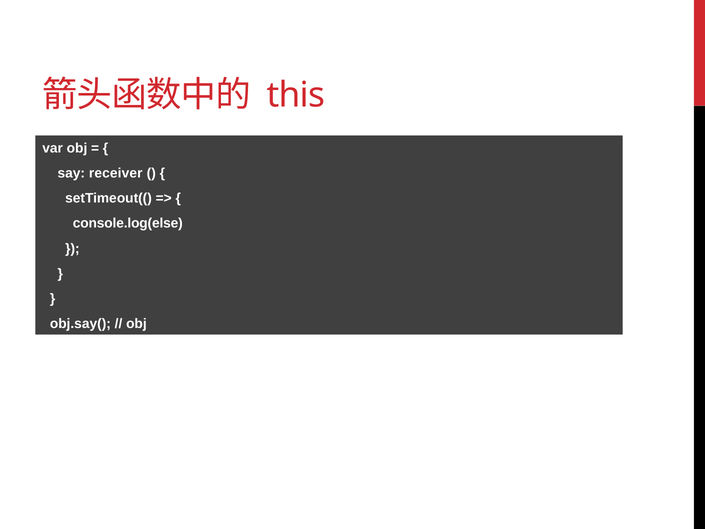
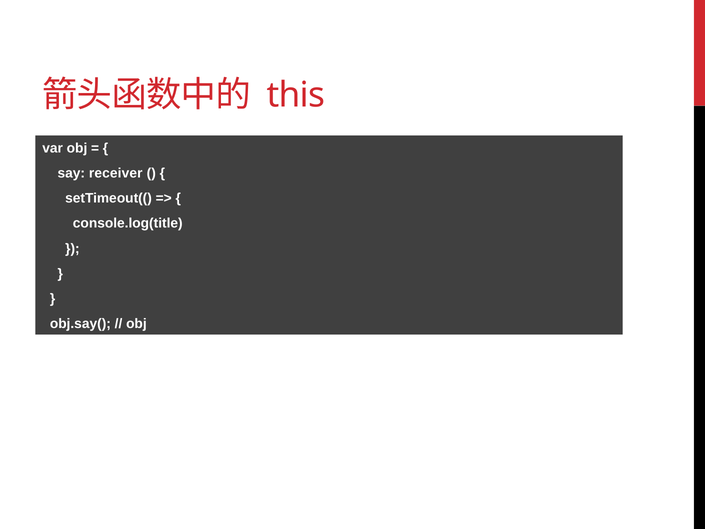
console.log(else: console.log(else -> console.log(title (128, 223)
